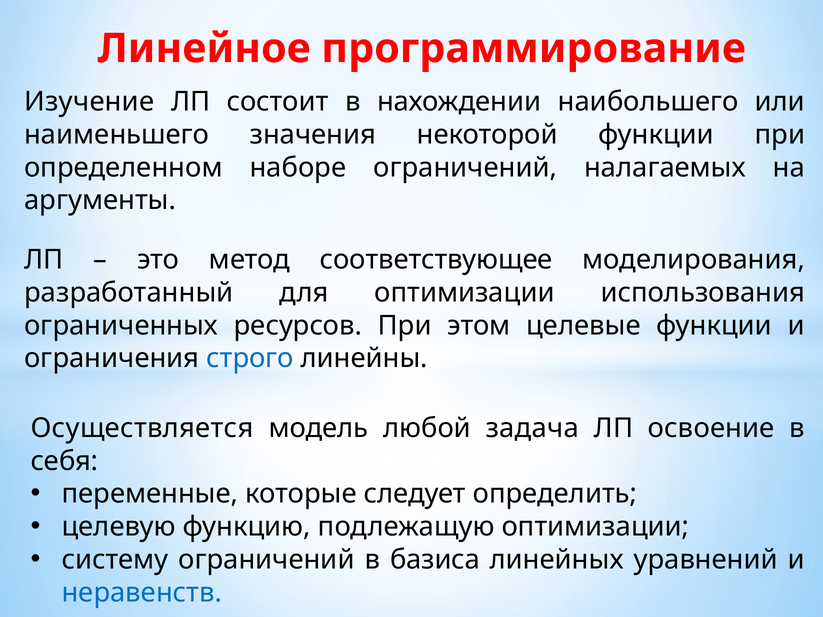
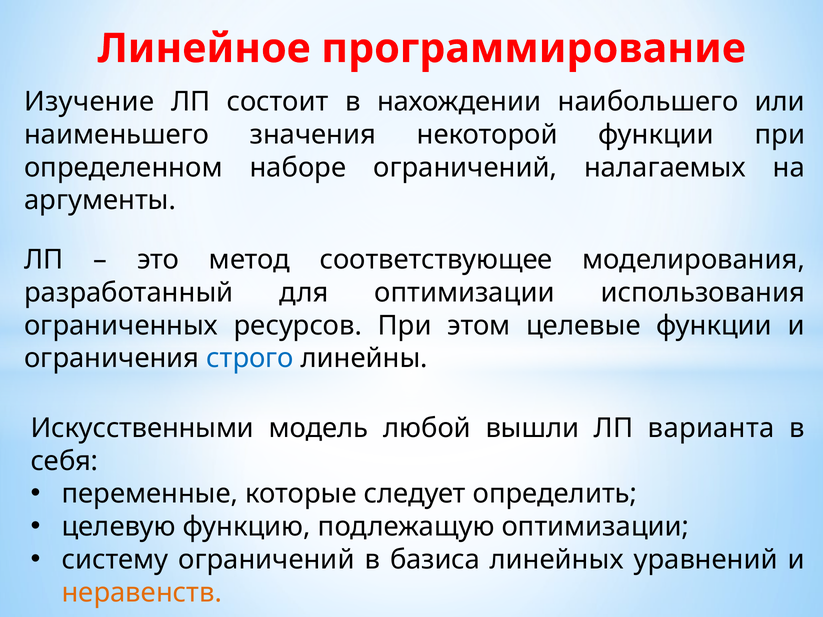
Осуществляется: Осуществляется -> Искусственными (142, 428)
задача: задача -> вышли (532, 428)
освоение: освоение -> варианта (711, 428)
неравенств colour: blue -> orange (142, 593)
